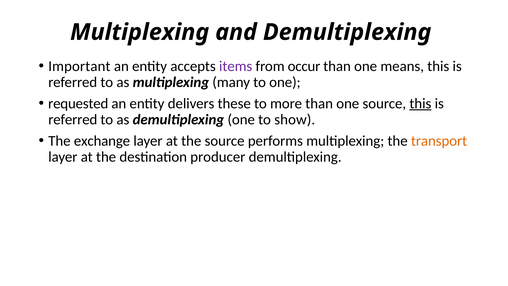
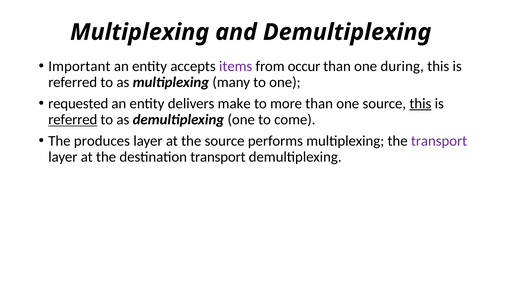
means: means -> during (402, 66)
these: these -> make (234, 103)
referred underline: none -> present (73, 119)
show: show -> come (295, 119)
exchange: exchange -> produces (102, 141)
transport colour: orange -> purple (439, 141)
destination producer: producer -> transport (218, 157)
